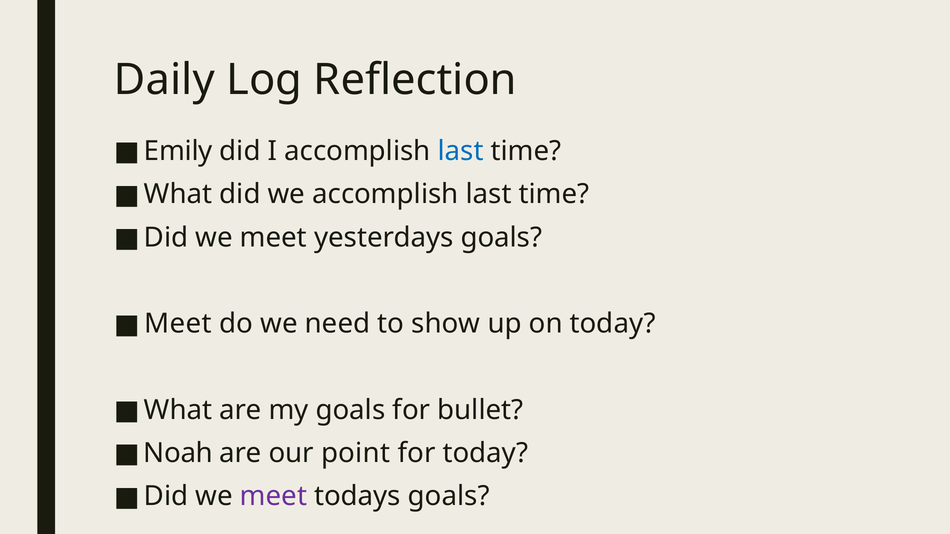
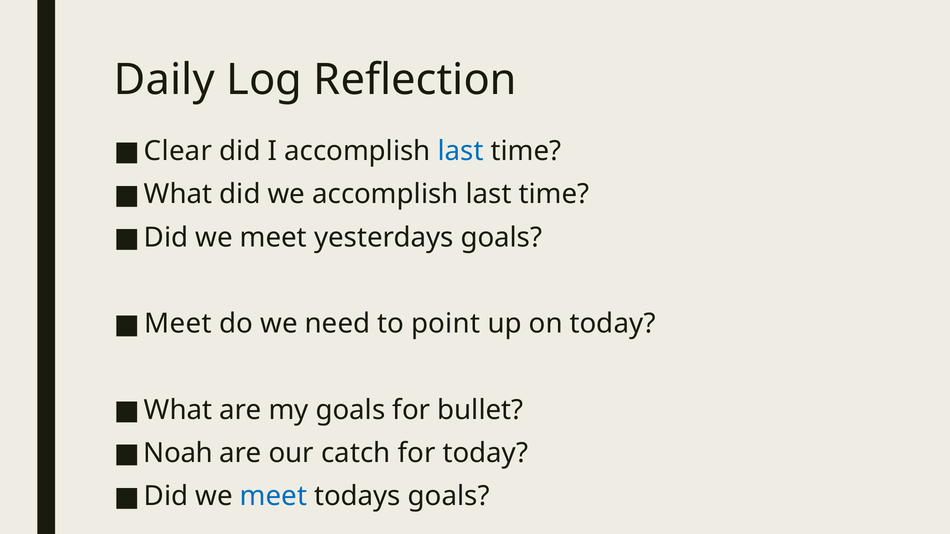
Emily: Emily -> Clear (178, 151)
show: show -> point (446, 324)
point: point -> catch (356, 453)
meet colour: purple -> blue (273, 497)
